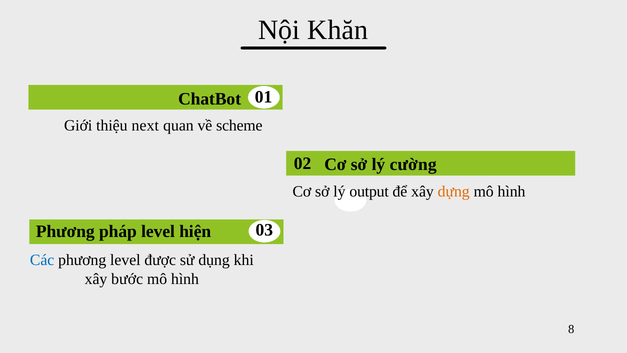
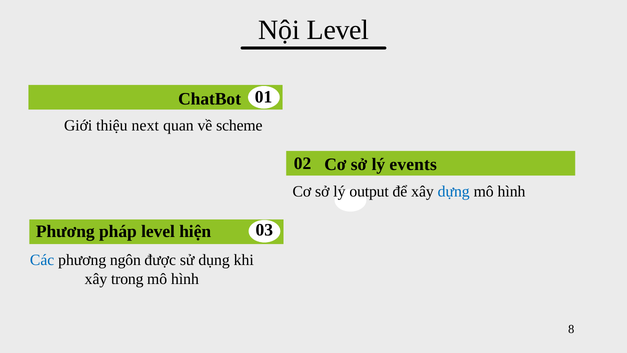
Nội Khăn: Khăn -> Level (338, 30)
cường: cường -> events (413, 164)
dựng colour: orange -> blue (454, 191)
phương level: level -> ngôn (125, 260)
bước: bước -> trong (127, 279)
